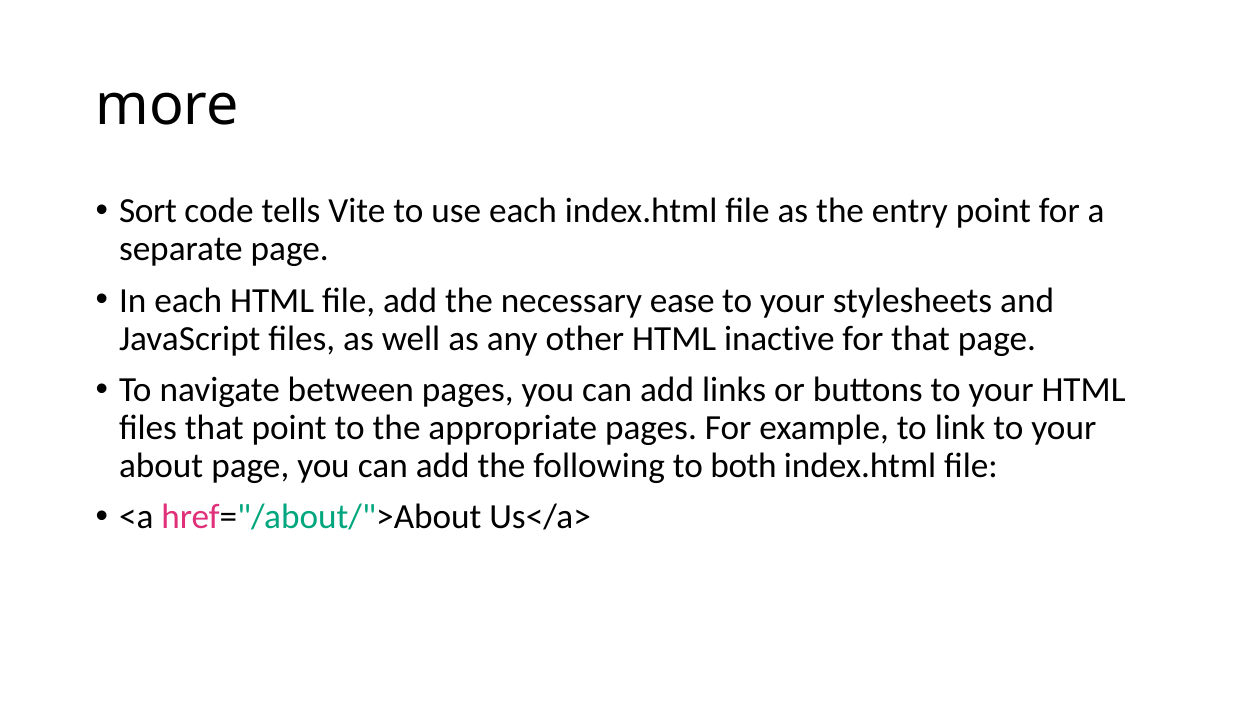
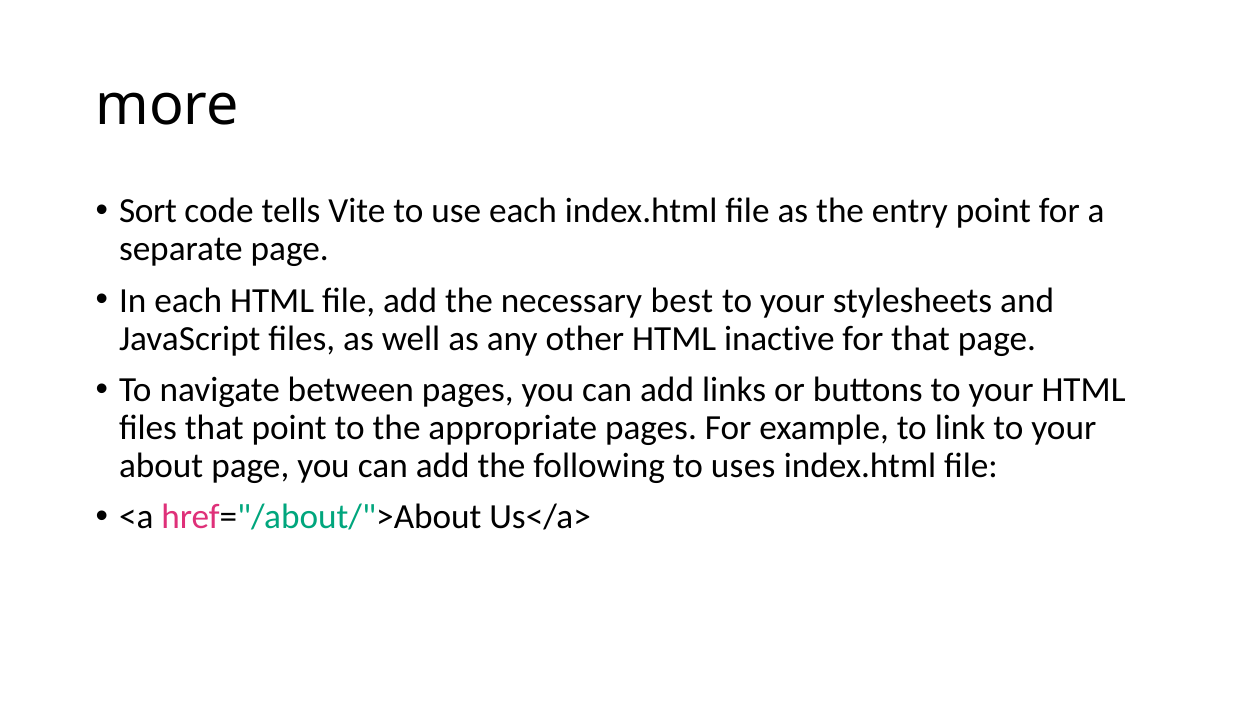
ease: ease -> best (682, 300)
both: both -> uses (743, 466)
